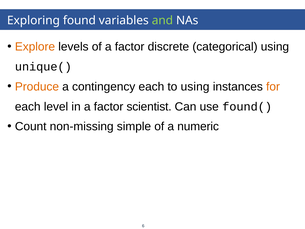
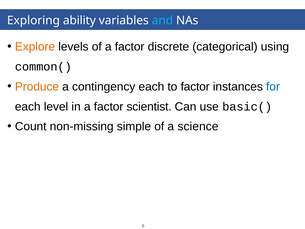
found: found -> ability (79, 20)
and colour: light green -> light blue (162, 20)
unique(: unique( -> common( (43, 67)
to using: using -> factor (195, 87)
for colour: orange -> blue (273, 87)
found(: found( -> basic( (247, 106)
numeric: numeric -> science (198, 126)
